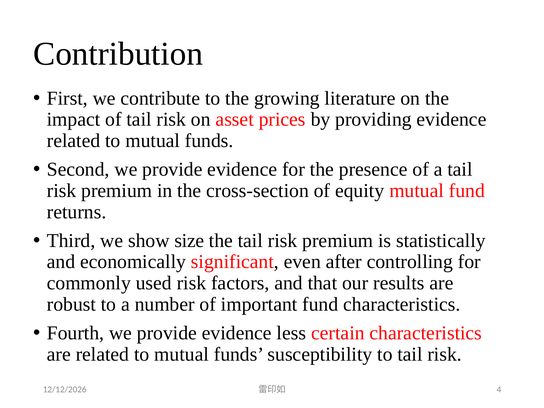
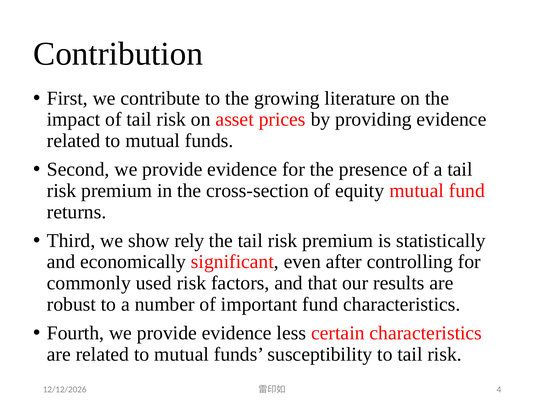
size: size -> rely (189, 241)
